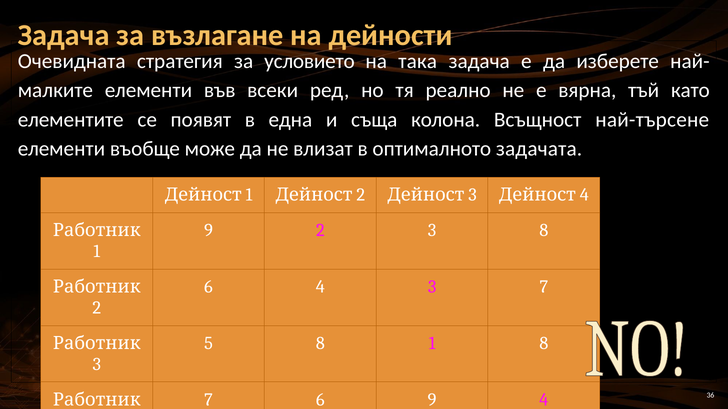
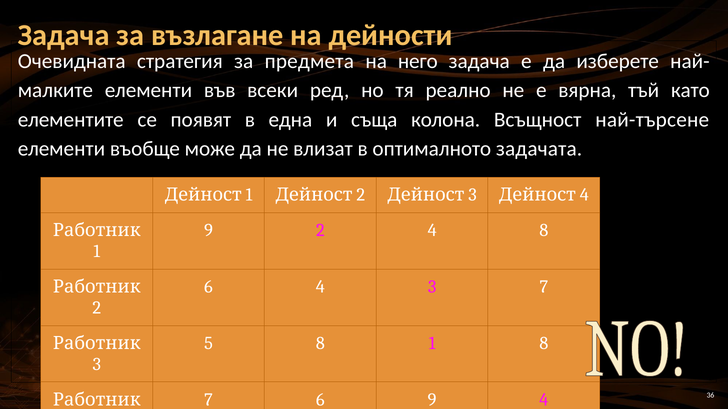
условието: условието -> предмета (309, 61)
така: така -> него (418, 61)
2 3: 3 -> 4 (432, 231)
